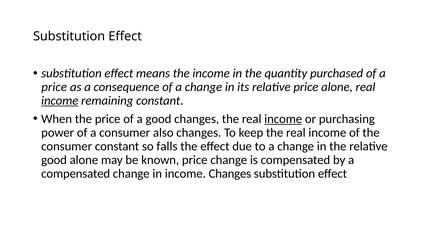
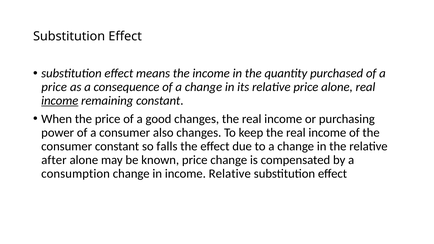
income underline: present -> none (283, 119)
good: good -> after (54, 160)
compensated: compensated -> consumption (76, 174)
income Changes: Changes -> Relative (230, 174)
